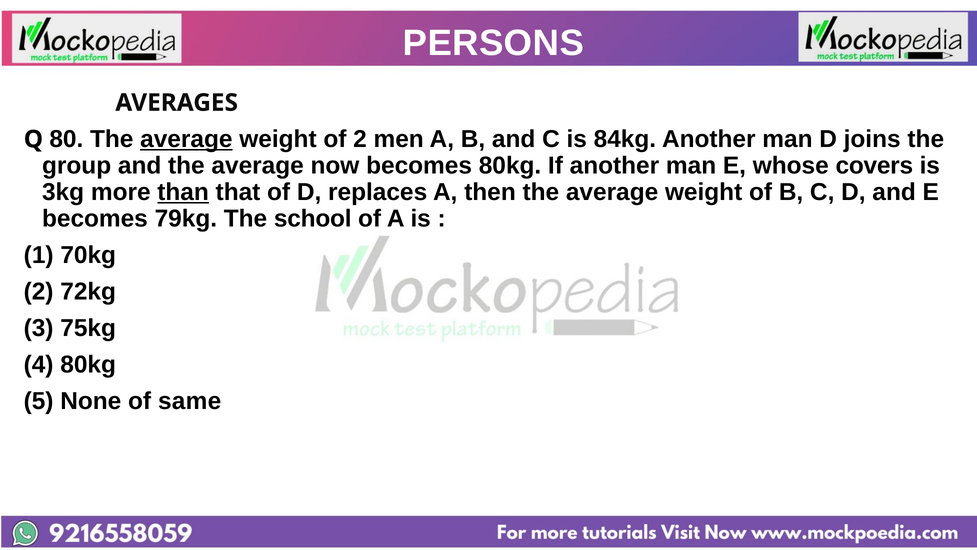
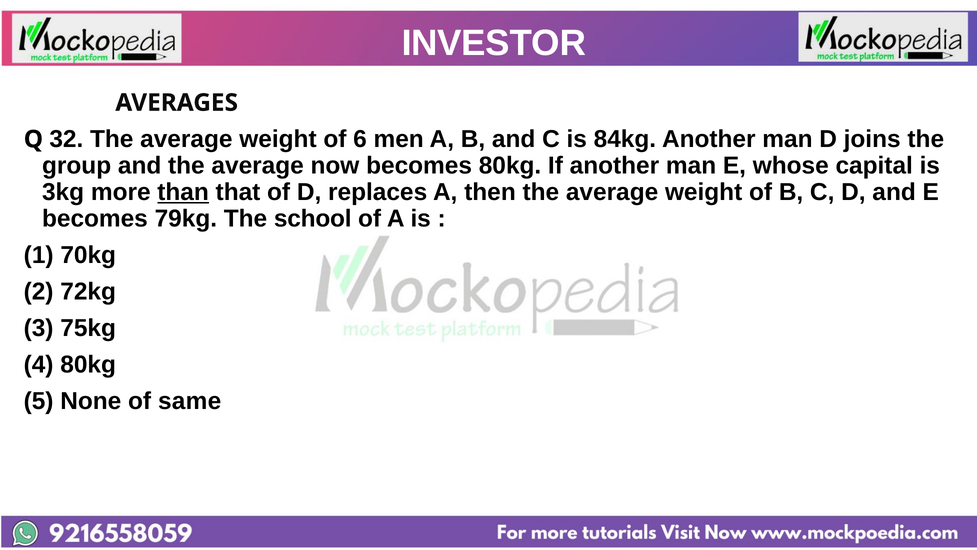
PERSONS: PERSONS -> INVESTOR (494, 43)
80: 80 -> 32 (66, 139)
average underline: present -> none (186, 139)
of 2: 2 -> 6 (360, 139)
covers: covers -> capital (874, 166)
